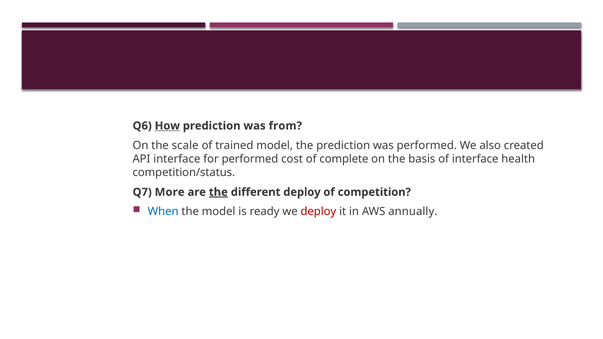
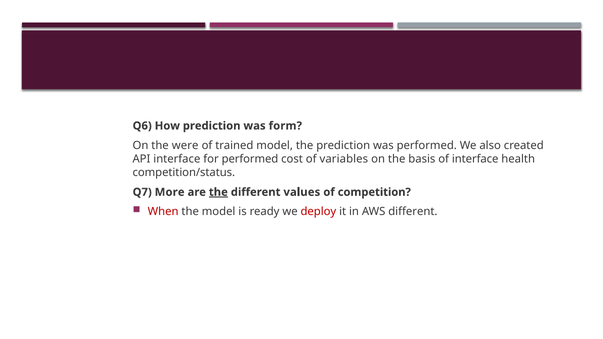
How underline: present -> none (167, 126)
from: from -> form (285, 126)
scale: scale -> were (185, 145)
complete: complete -> variables (344, 159)
different deploy: deploy -> values (302, 192)
When colour: blue -> red (163, 212)
AWS annually: annually -> different (413, 212)
